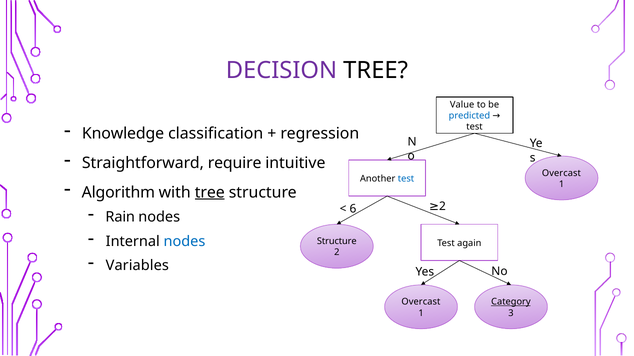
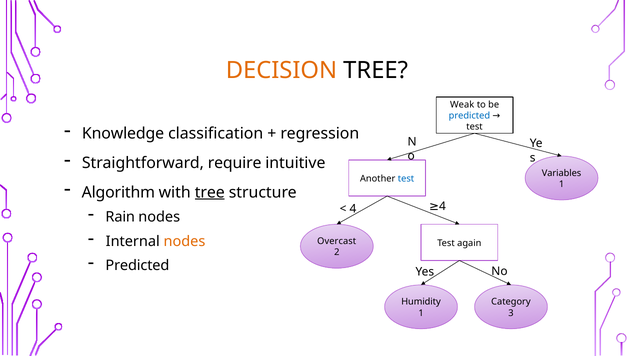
DECISION colour: purple -> orange (281, 70)
Value: Value -> Weak (462, 105)
Overcast: Overcast -> Variables (562, 173)
6: 6 -> 4 (353, 209)
2: 2 -> 4 (442, 206)
nodes colour: blue -> orange (184, 242)
Structure: Structure -> Overcast (337, 242)
Variables: Variables -> Predicted (137, 266)
Overcast: Overcast -> Humidity (421, 302)
Category underline: present -> none (511, 302)
